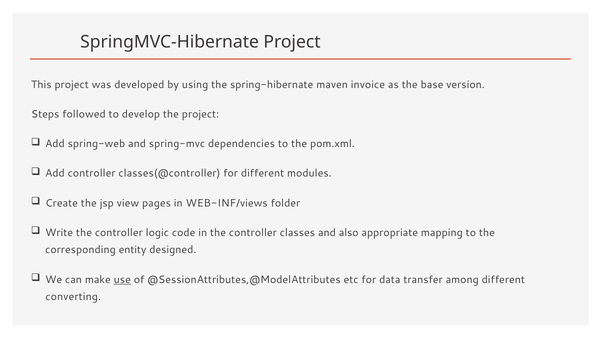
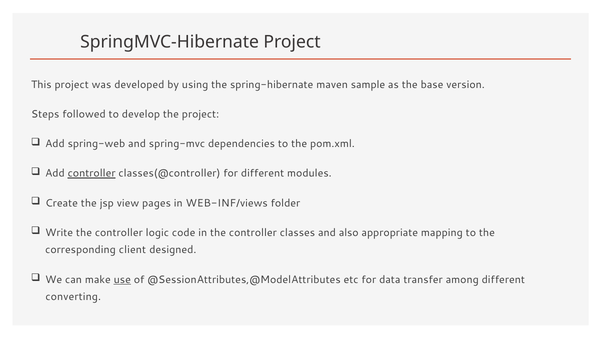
invoice: invoice -> sample (368, 85)
controller underline: none -> present (92, 173)
entity: entity -> client (132, 250)
